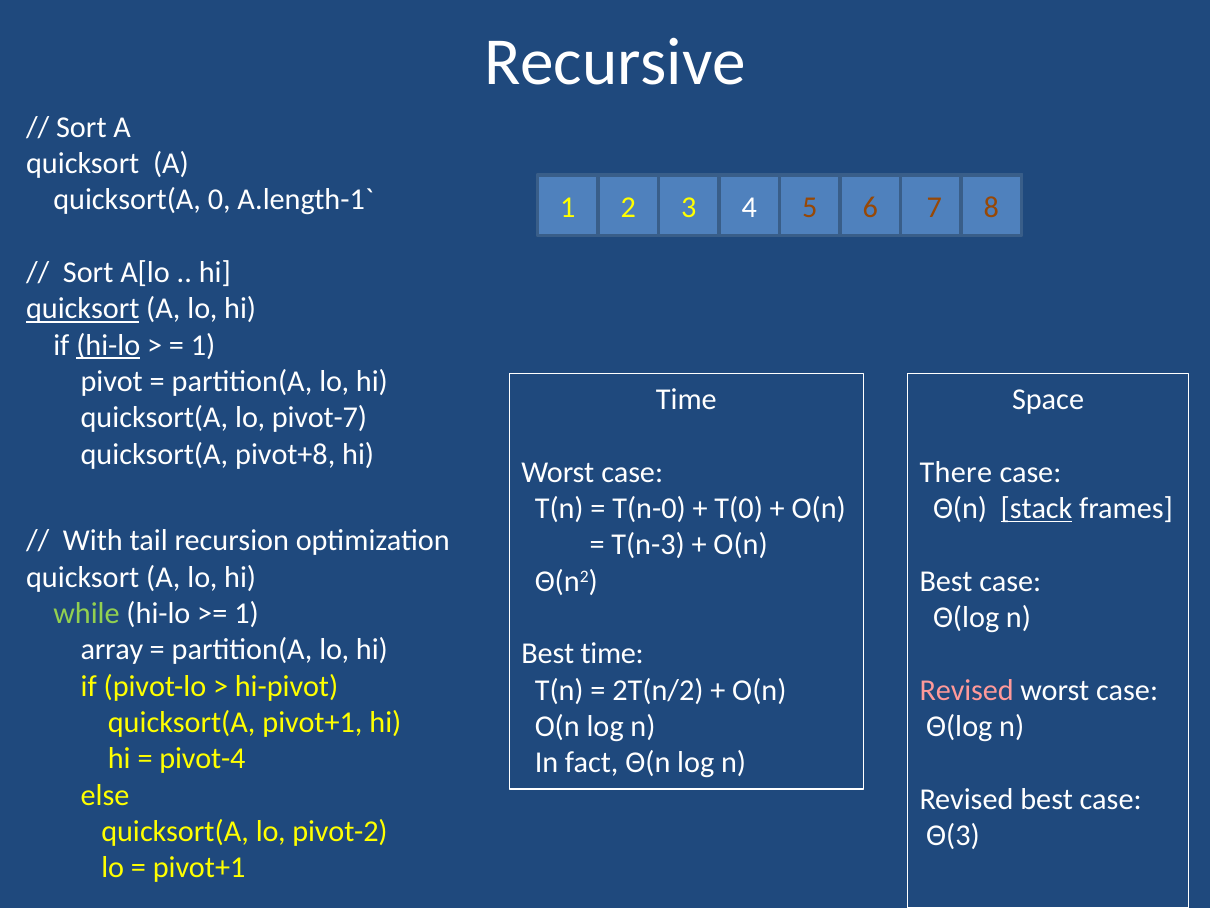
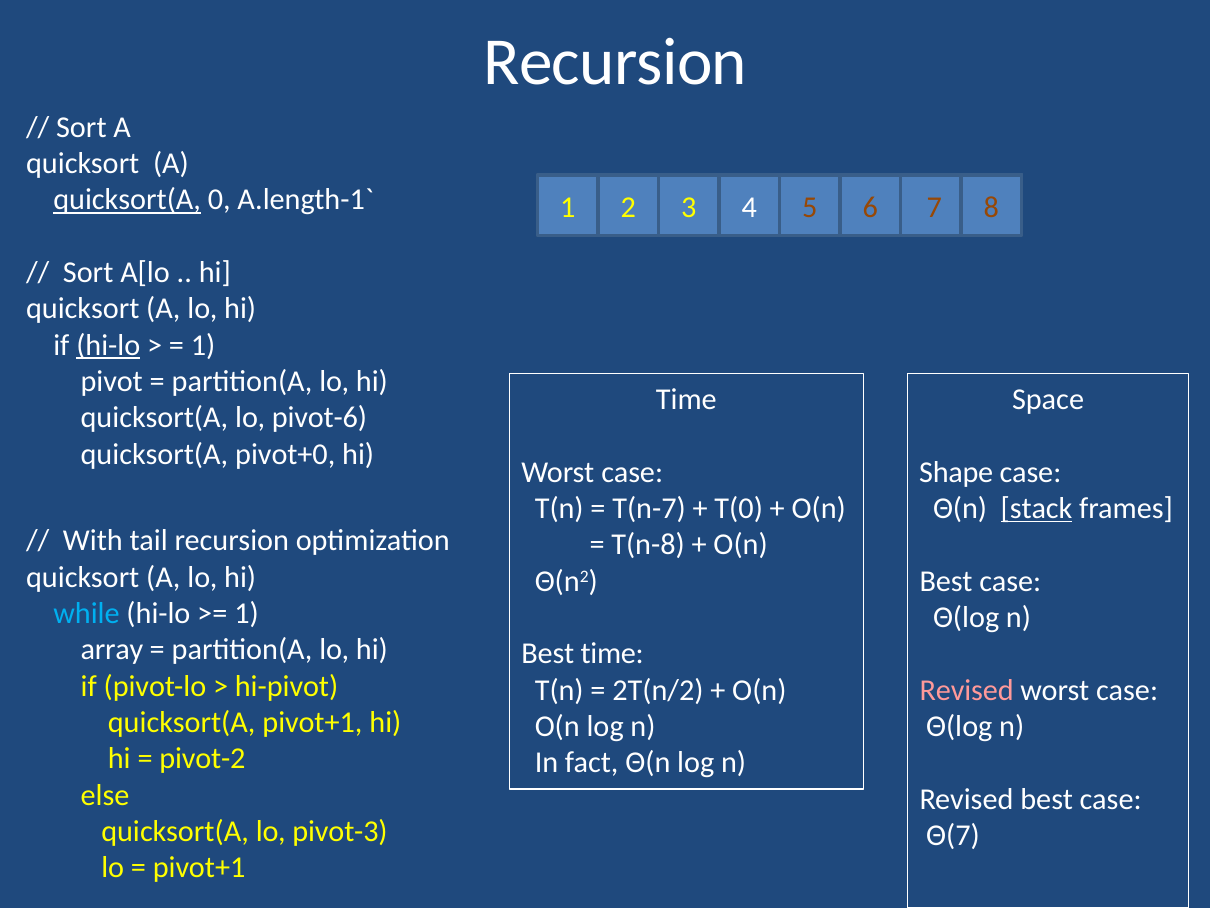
Recursive: Recursive -> Recursion (615, 62)
quicksort(A underline: none -> present (127, 200)
quicksort underline: present -> none (83, 309)
pivot-7: pivot-7 -> pivot-6 (319, 418)
pivot+8: pivot+8 -> pivot+0 (285, 454)
There: There -> Shape (956, 472)
T(n-0: T(n-0 -> T(n-7 (649, 508)
T(n-3: T(n-3 -> T(n-8 (648, 545)
while colour: light green -> light blue (86, 613)
pivot-4: pivot-4 -> pivot-2 (202, 758)
pivot-2: pivot-2 -> pivot-3 (340, 831)
Θ(3: Θ(3 -> Θ(7 (953, 835)
